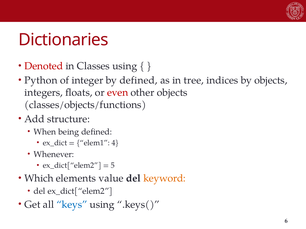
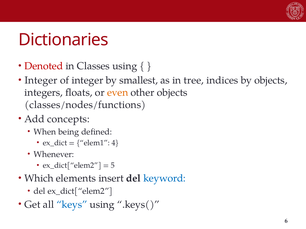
Python: Python -> Integer (41, 80)
by defined: defined -> smallest (139, 80)
even colour: red -> orange (118, 93)
classes/objects/functions: classes/objects/functions -> classes/nodes/functions (85, 105)
structure: structure -> concepts (68, 119)
value: value -> insert (111, 179)
keyword colour: orange -> blue (165, 179)
